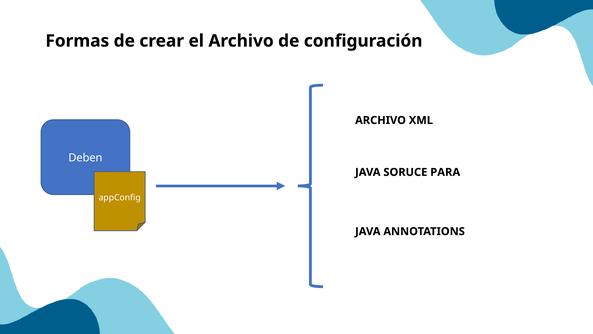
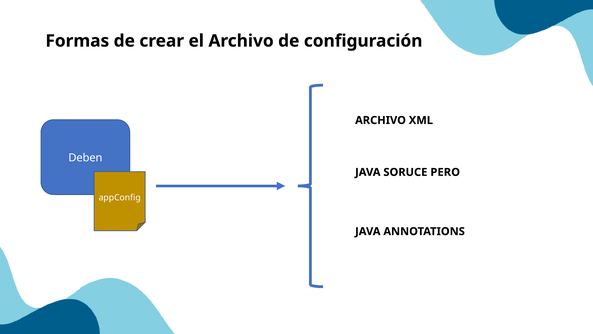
PARA: PARA -> PERO (445, 172)
